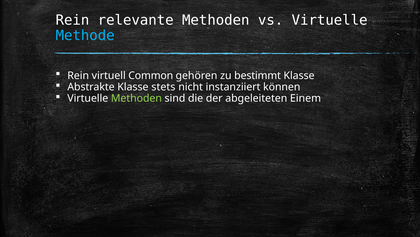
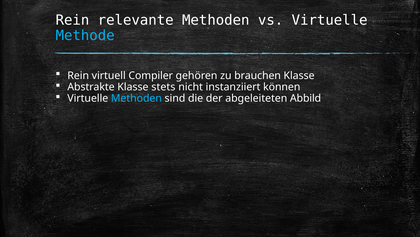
Common: Common -> Compiler (151, 76)
bestimmt: bestimmt -> brauchen (258, 76)
Methoden colour: light green -> light blue (136, 98)
Einem: Einem -> Abbild (306, 98)
